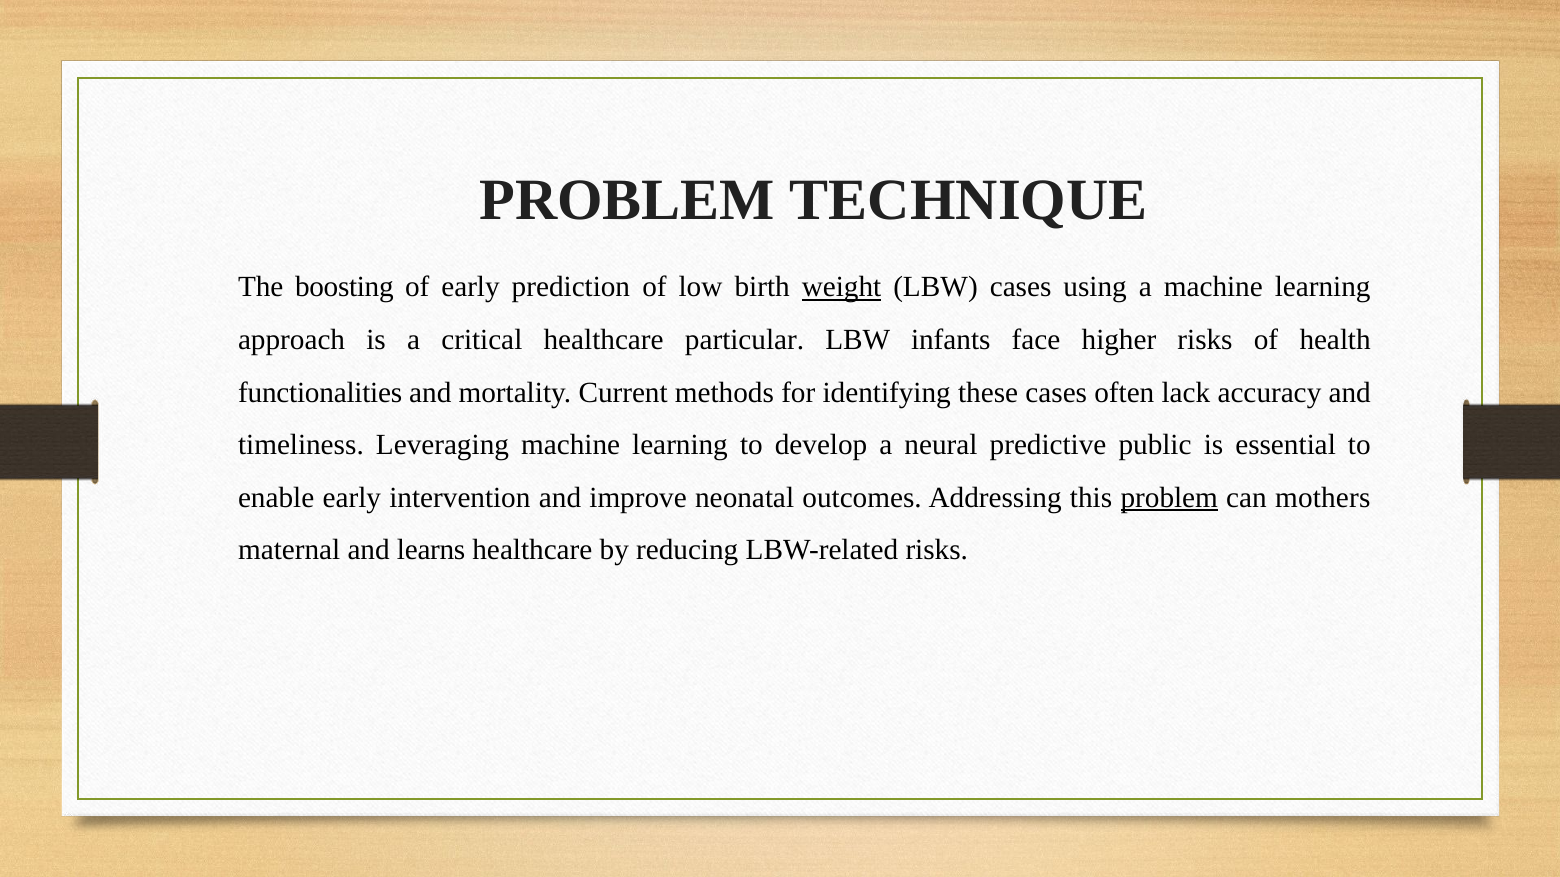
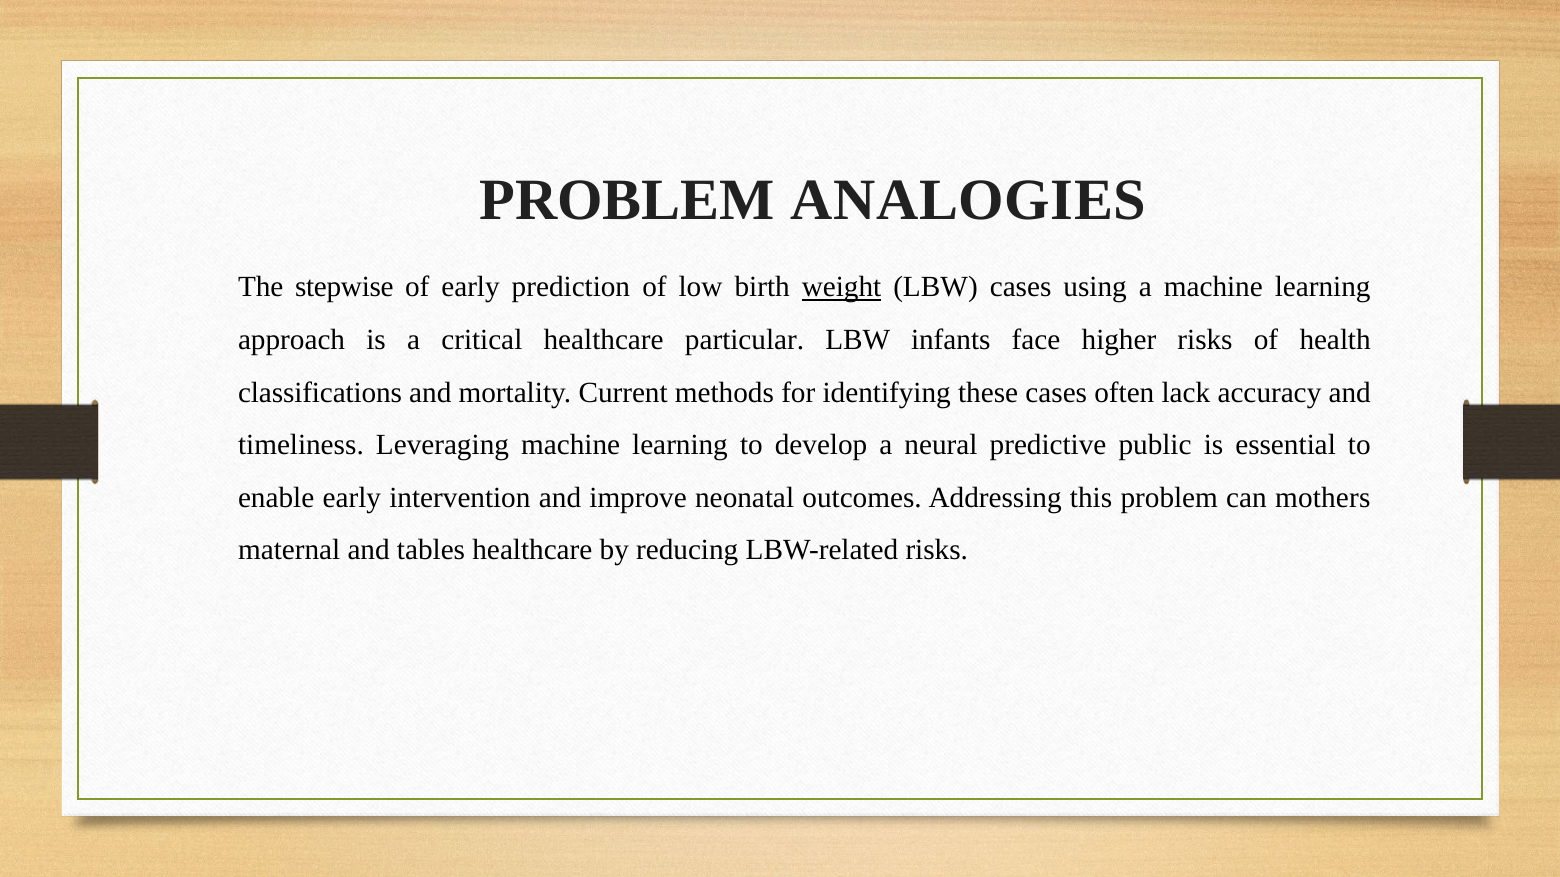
TECHNIQUE: TECHNIQUE -> ANALOGIES (968, 200)
boosting: boosting -> stepwise (344, 287)
functionalities: functionalities -> classifications (320, 393)
problem underline: present -> none (1169, 498)
learns: learns -> tables (431, 551)
